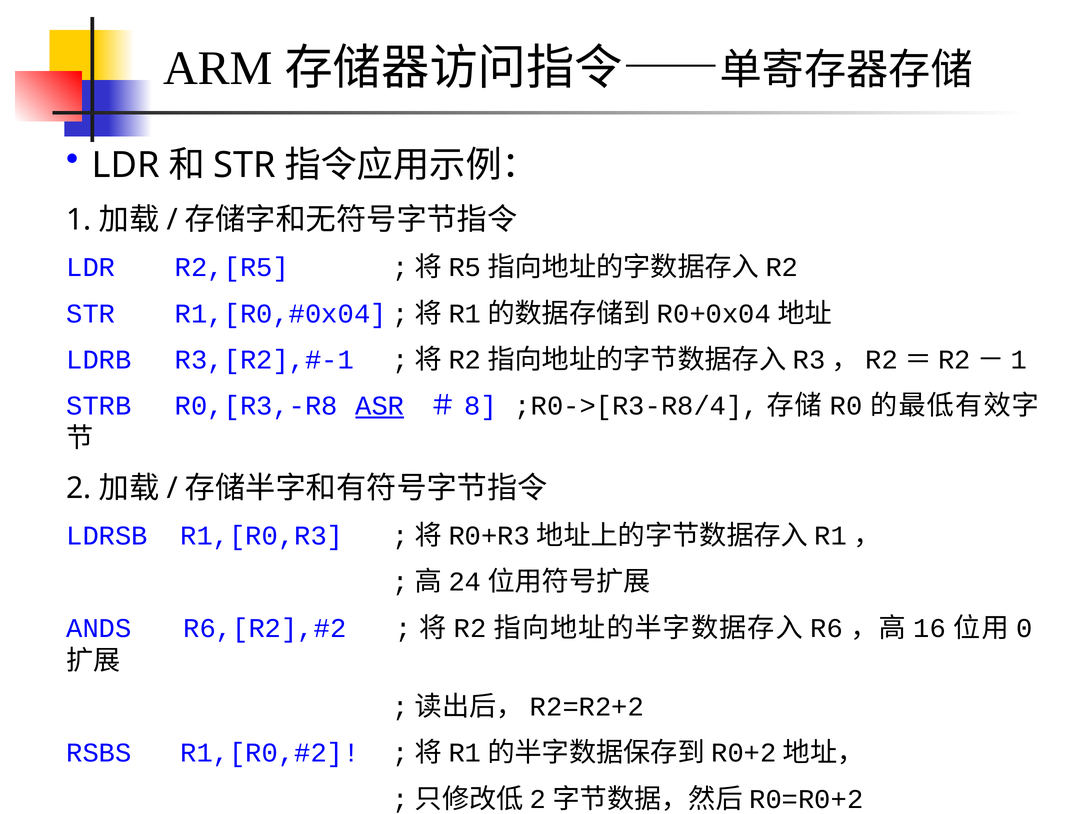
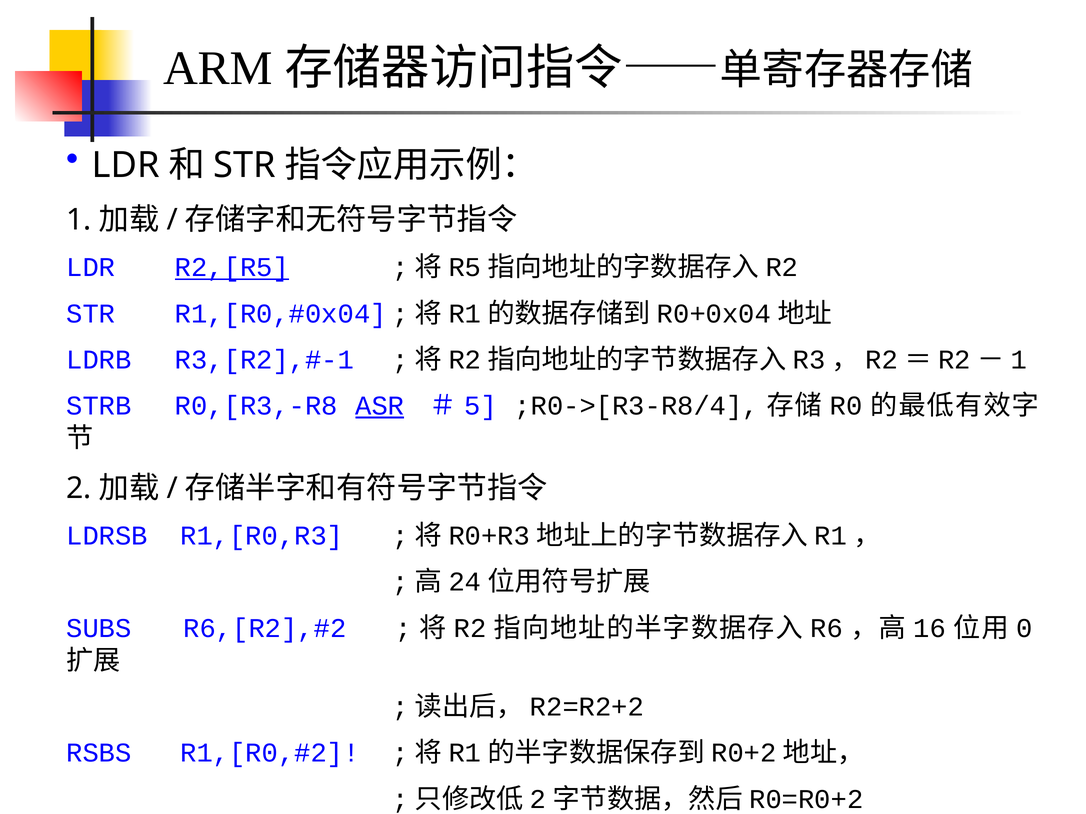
R2,[R5 underline: none -> present (232, 268)
8: 8 -> 5 (481, 406)
ANDS: ANDS -> SUBS (99, 629)
